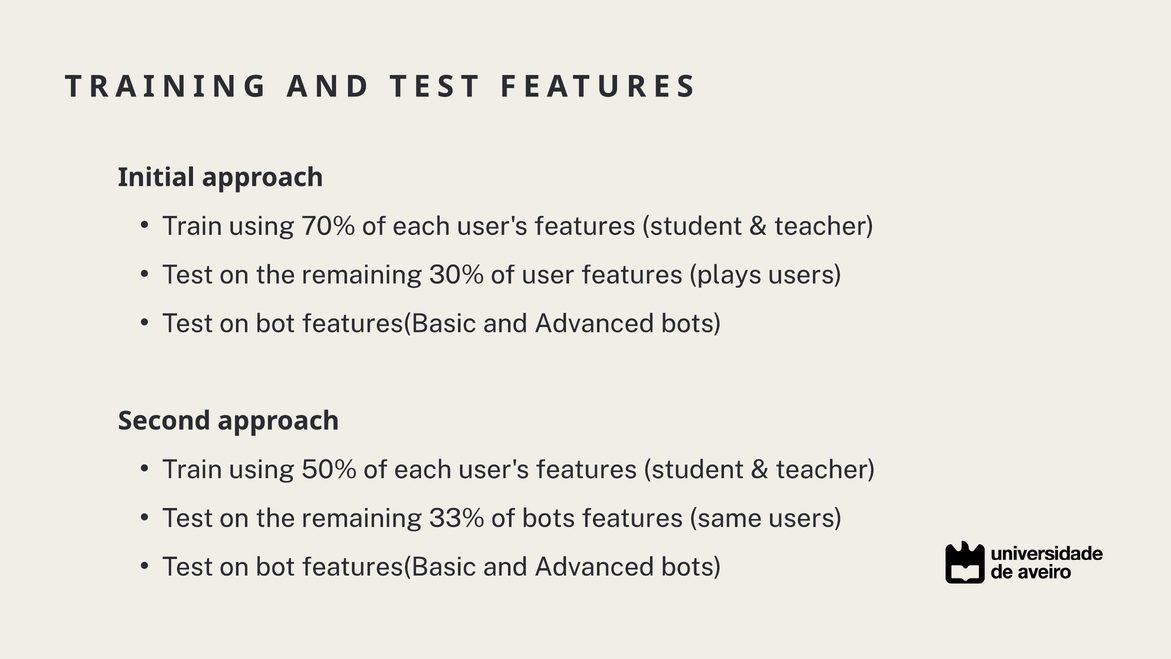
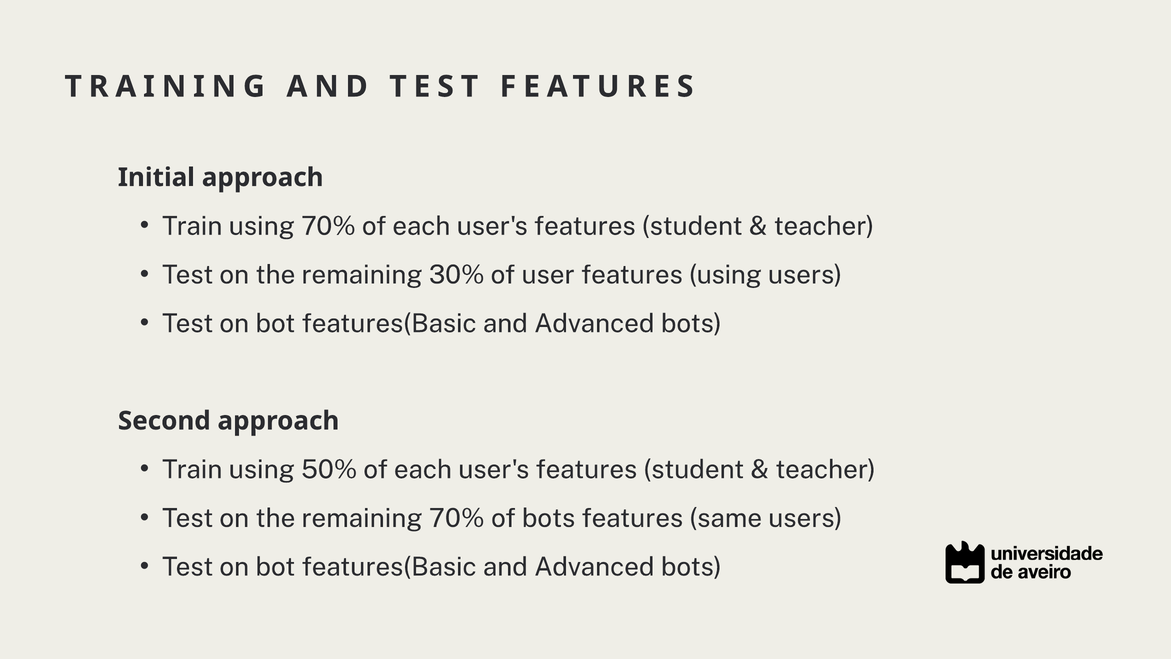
features plays: plays -> using (725, 275)
remaining 33%: 33% -> 70% (457, 518)
